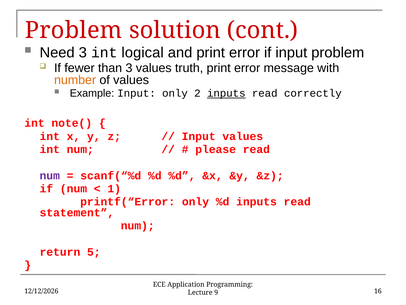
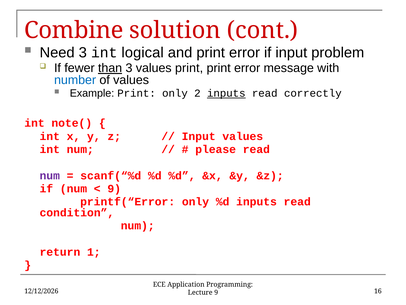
Problem: Problem -> Combine (74, 30)
than underline: none -> present (110, 68)
values truth: truth -> print (189, 68)
number colour: orange -> blue (75, 80)
Example Input: Input -> Print (137, 93)
1: 1 -> 9 (114, 188)
statement: statement -> condition (77, 212)
5: 5 -> 1 (94, 252)
